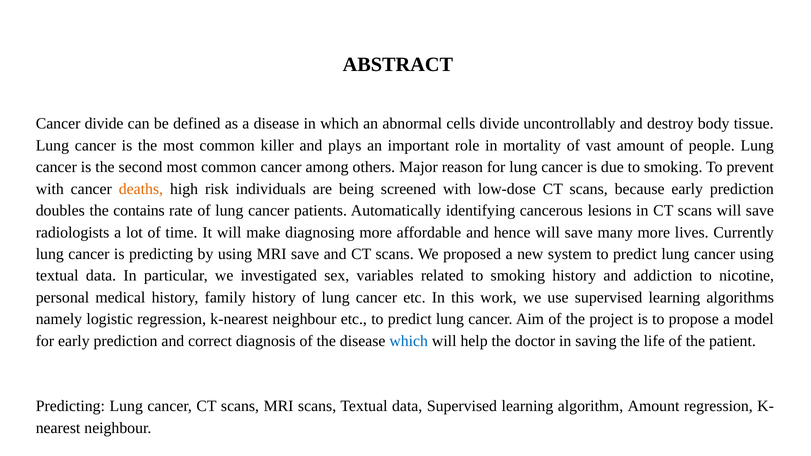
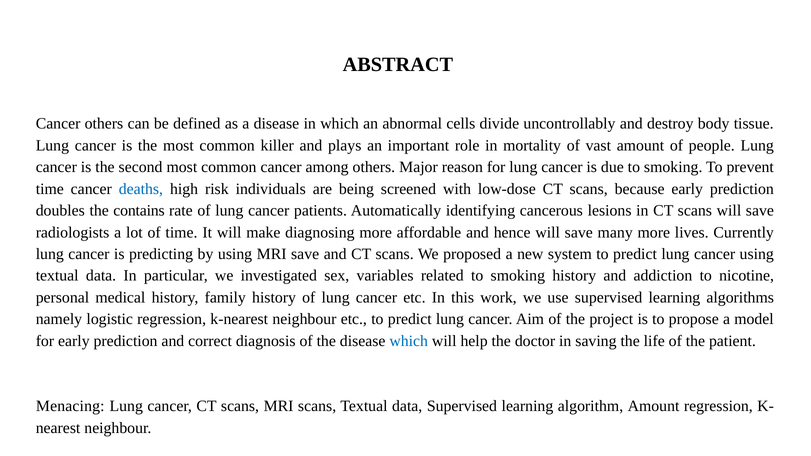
Cancer divide: divide -> others (104, 124)
with: with -> time (50, 189)
deaths colour: orange -> blue (141, 189)
Predicting: Predicting -> Menacing (70, 406)
